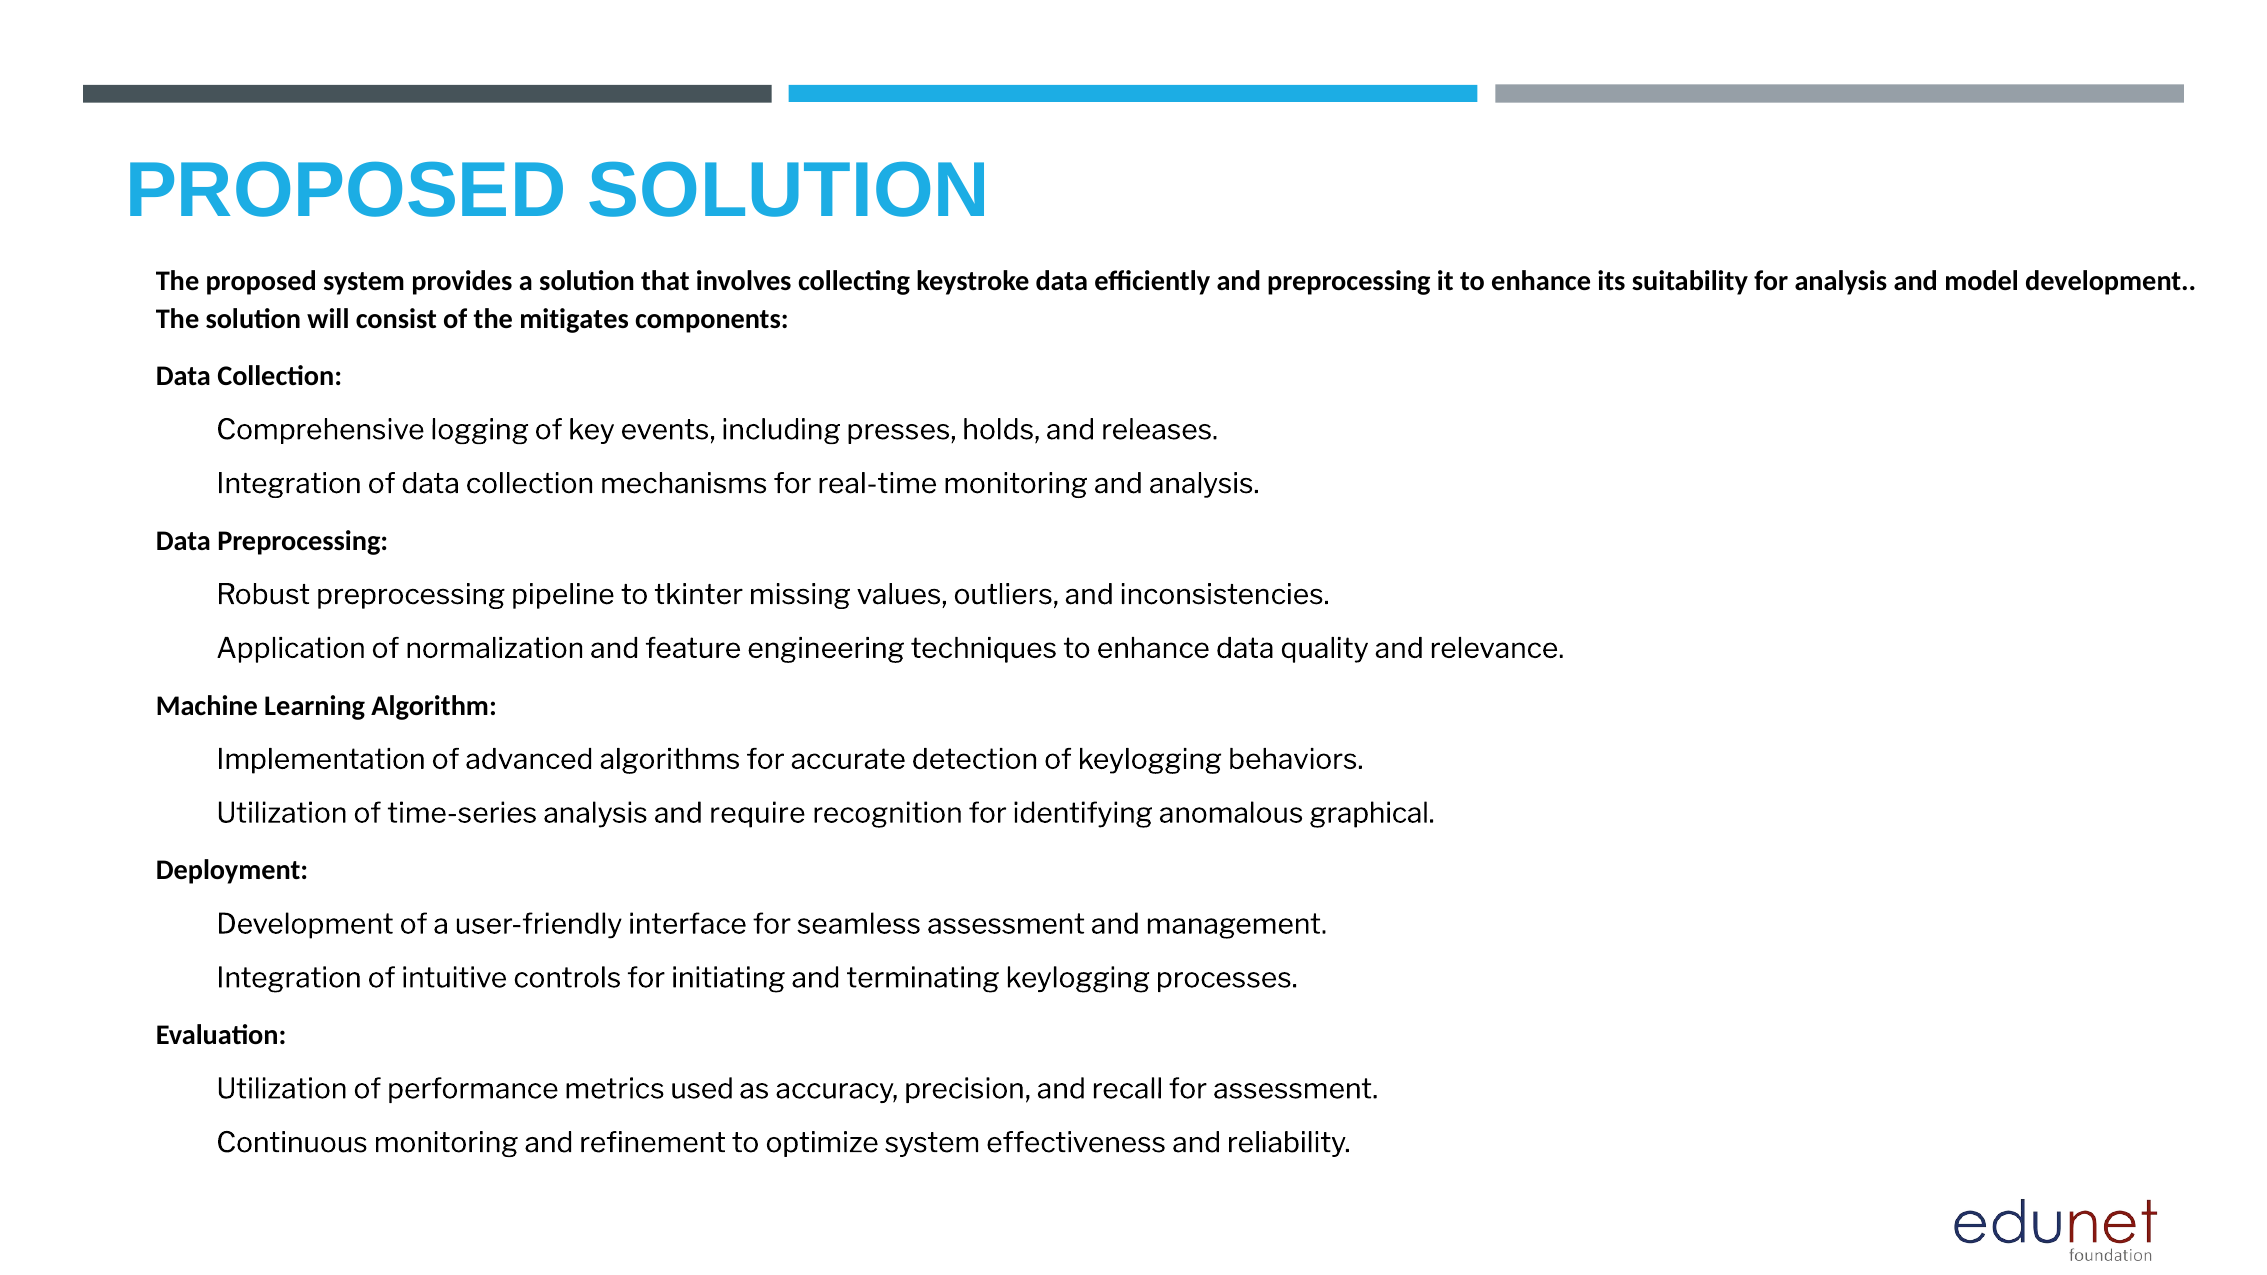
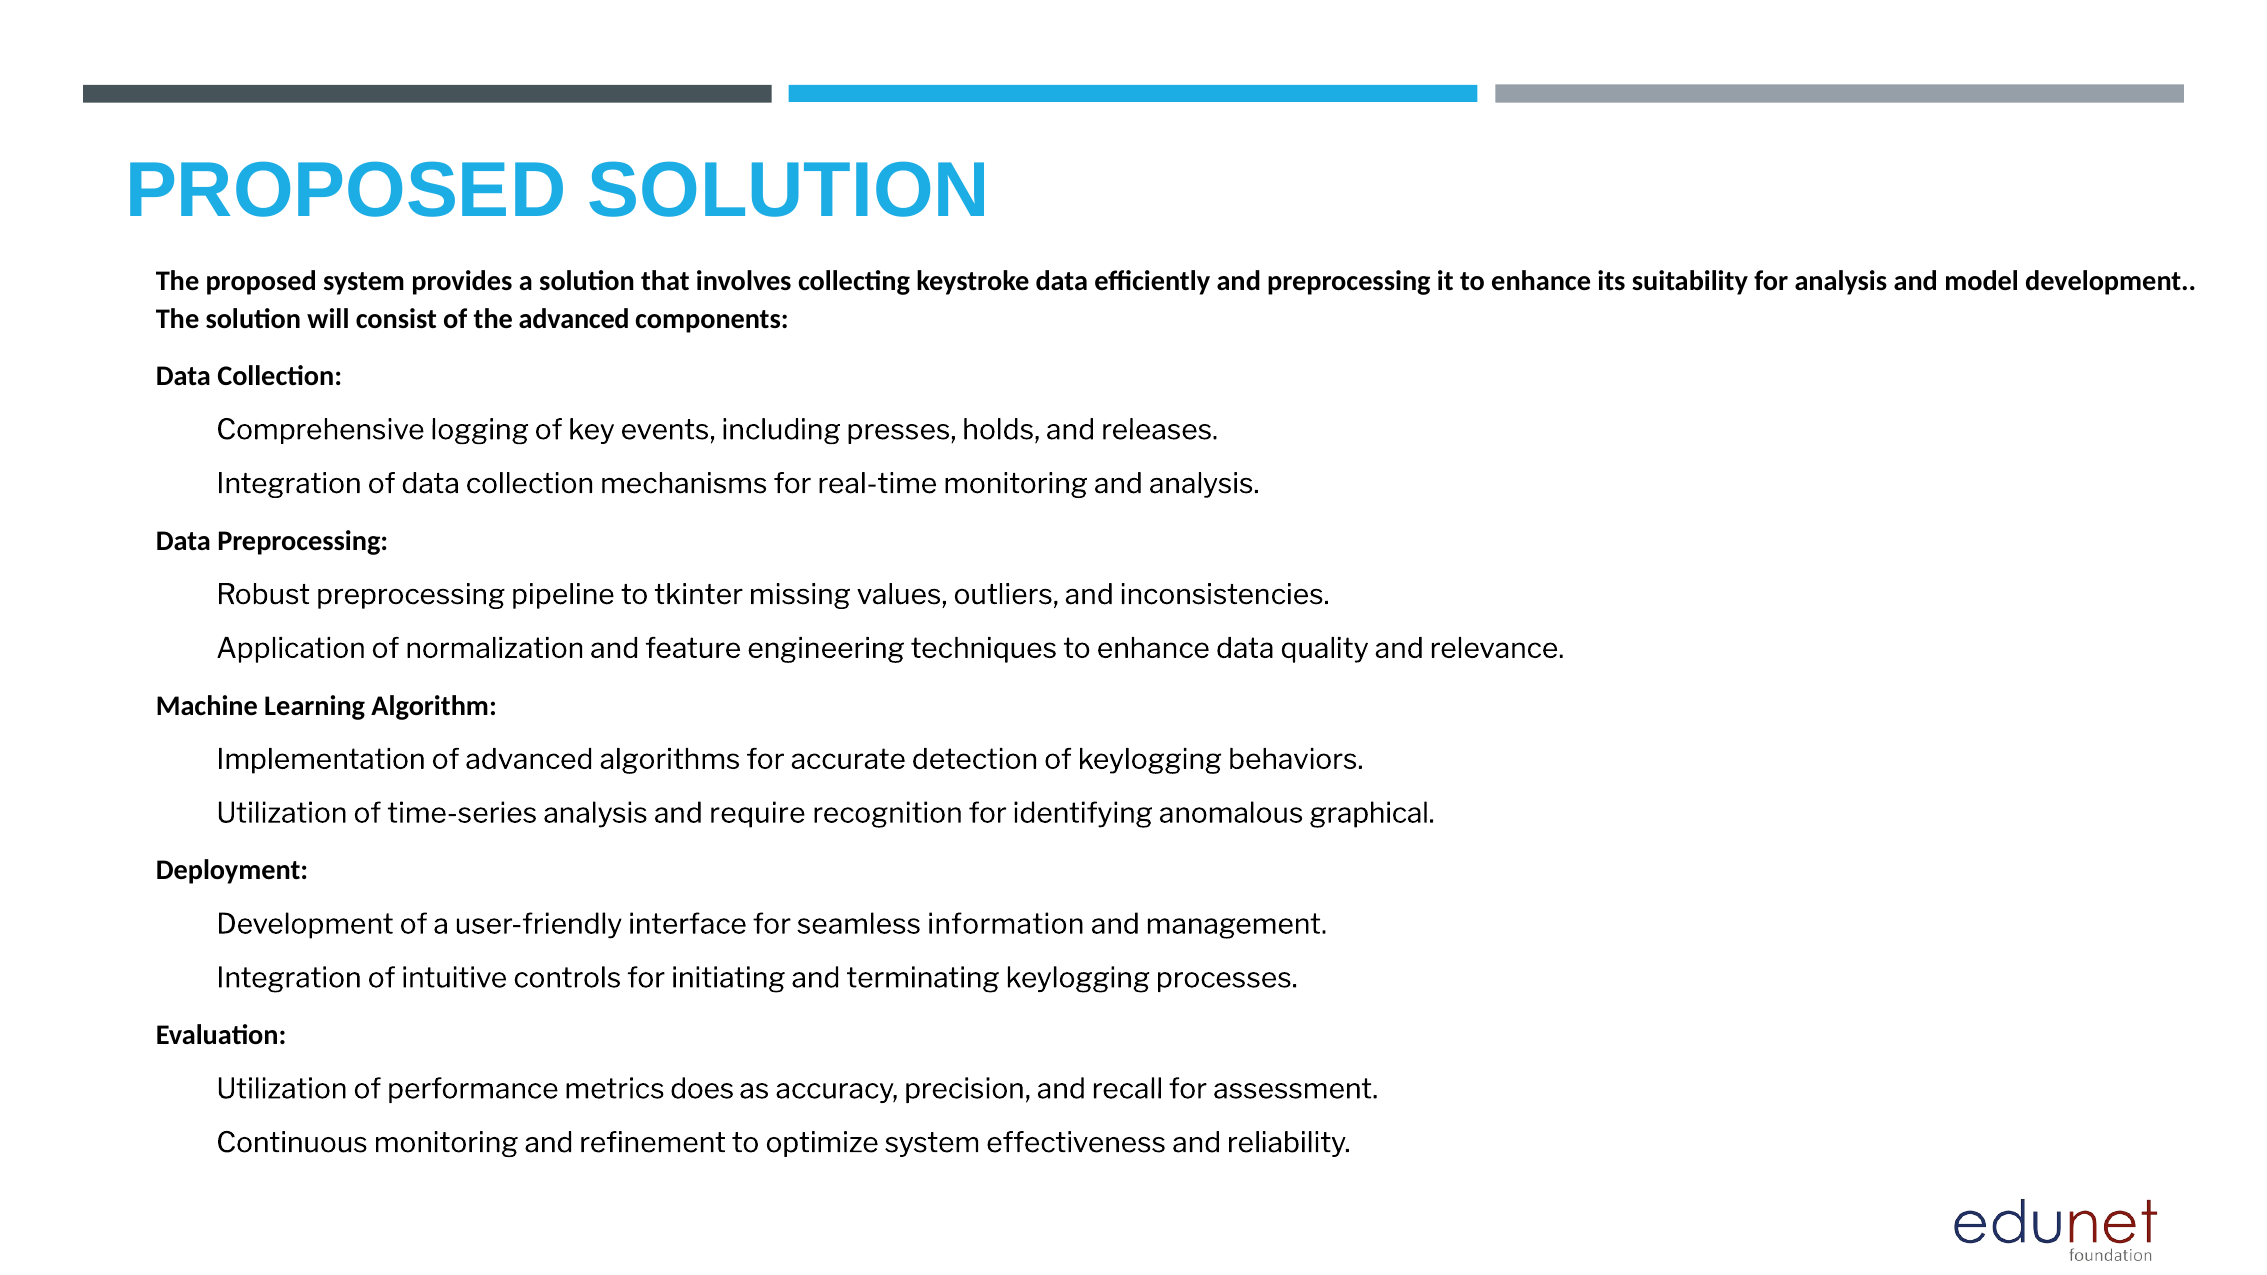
the mitigates: mitigates -> advanced (574, 319)
seamless assessment: assessment -> information (1006, 924)
used: used -> does (702, 1089)
